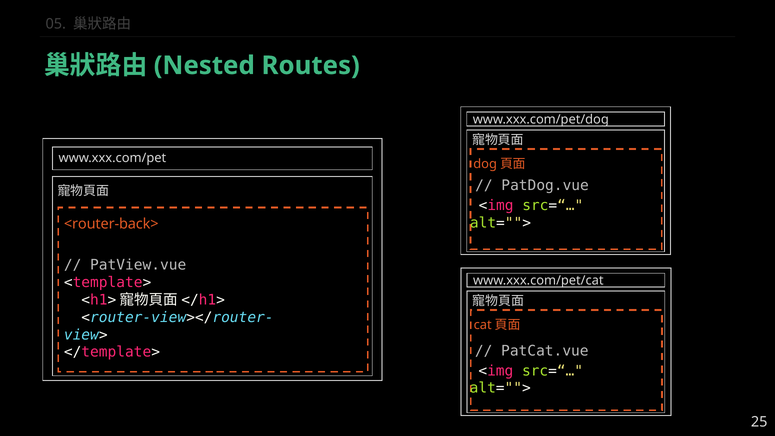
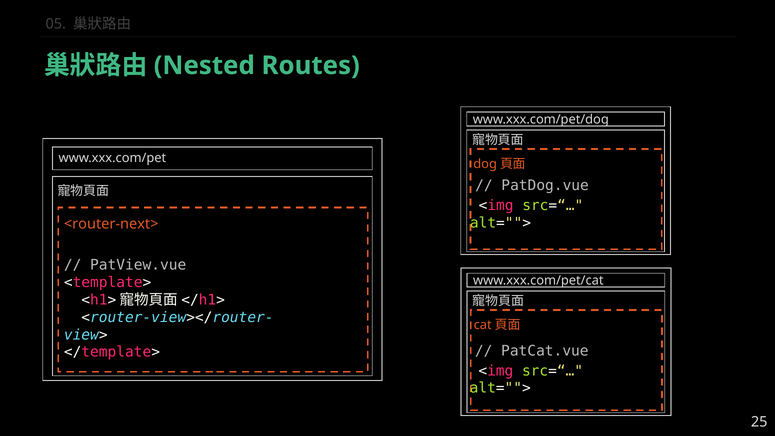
<router-back>: <router-back> -> <router-next> (111, 224)
